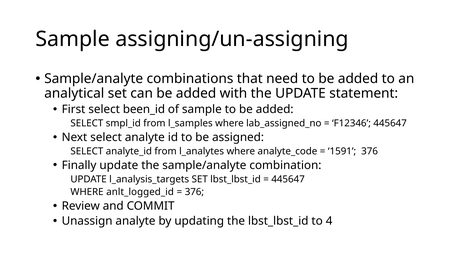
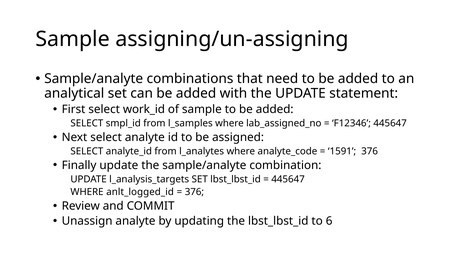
been_id: been_id -> work_id (144, 110)
4: 4 -> 6 (329, 221)
